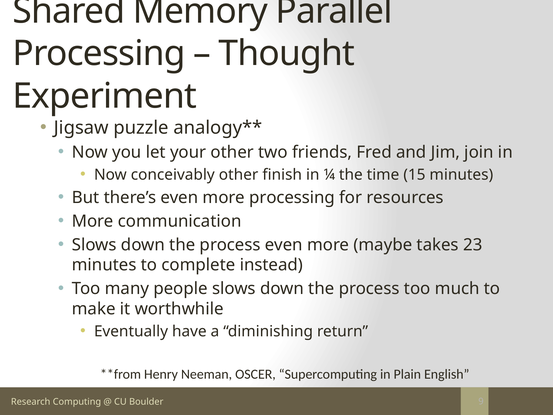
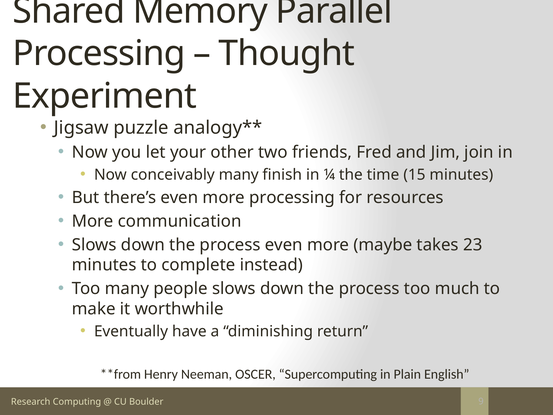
conceivably other: other -> many (239, 175)
